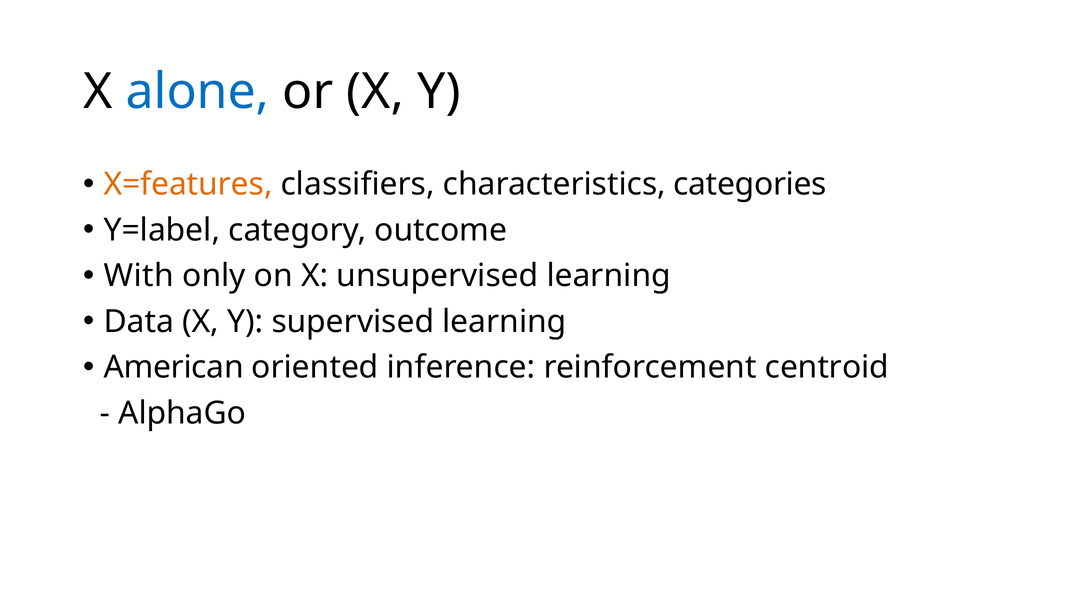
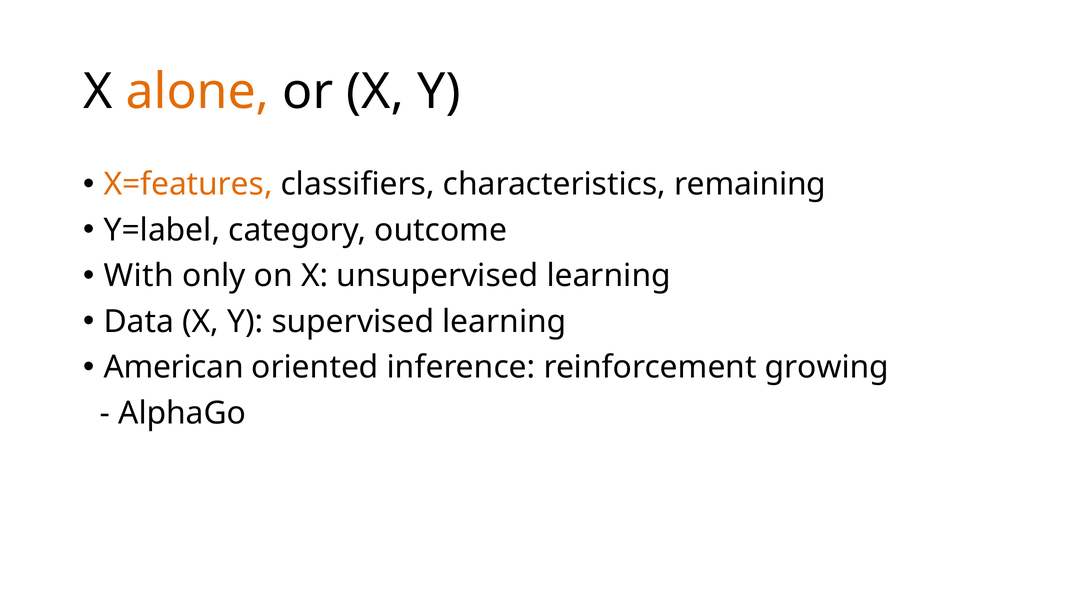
alone colour: blue -> orange (197, 92)
categories: categories -> remaining (750, 185)
centroid: centroid -> growing (827, 367)
